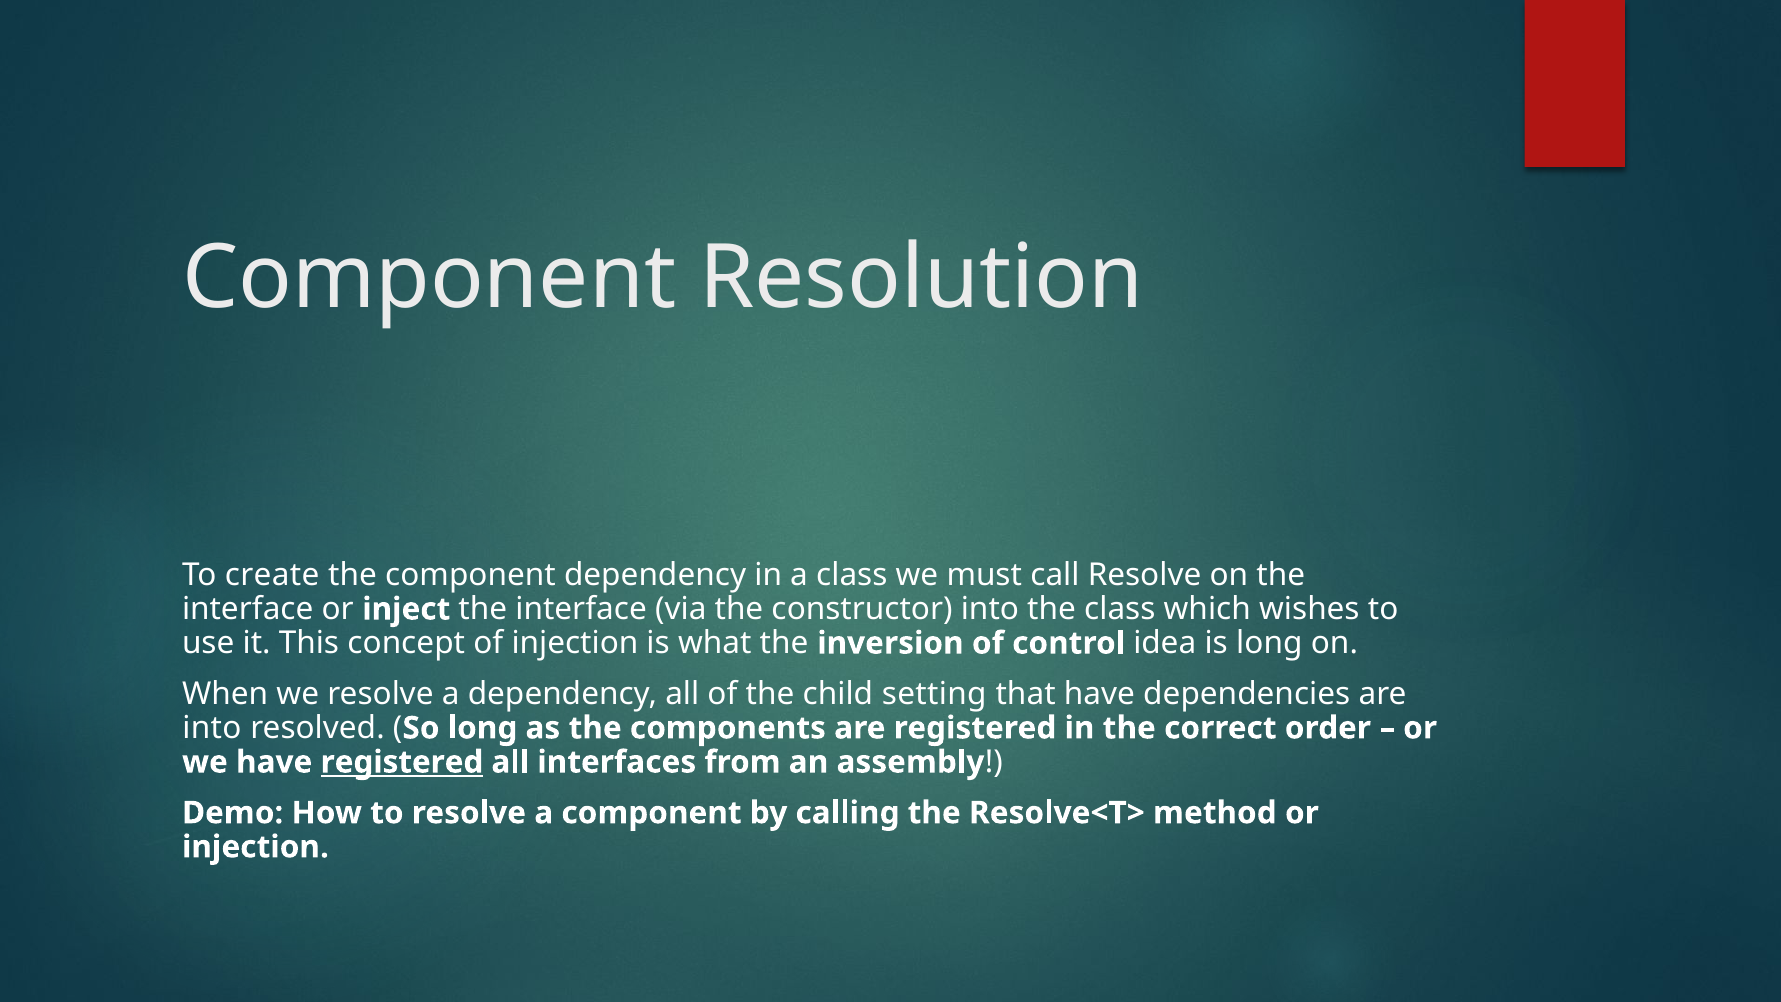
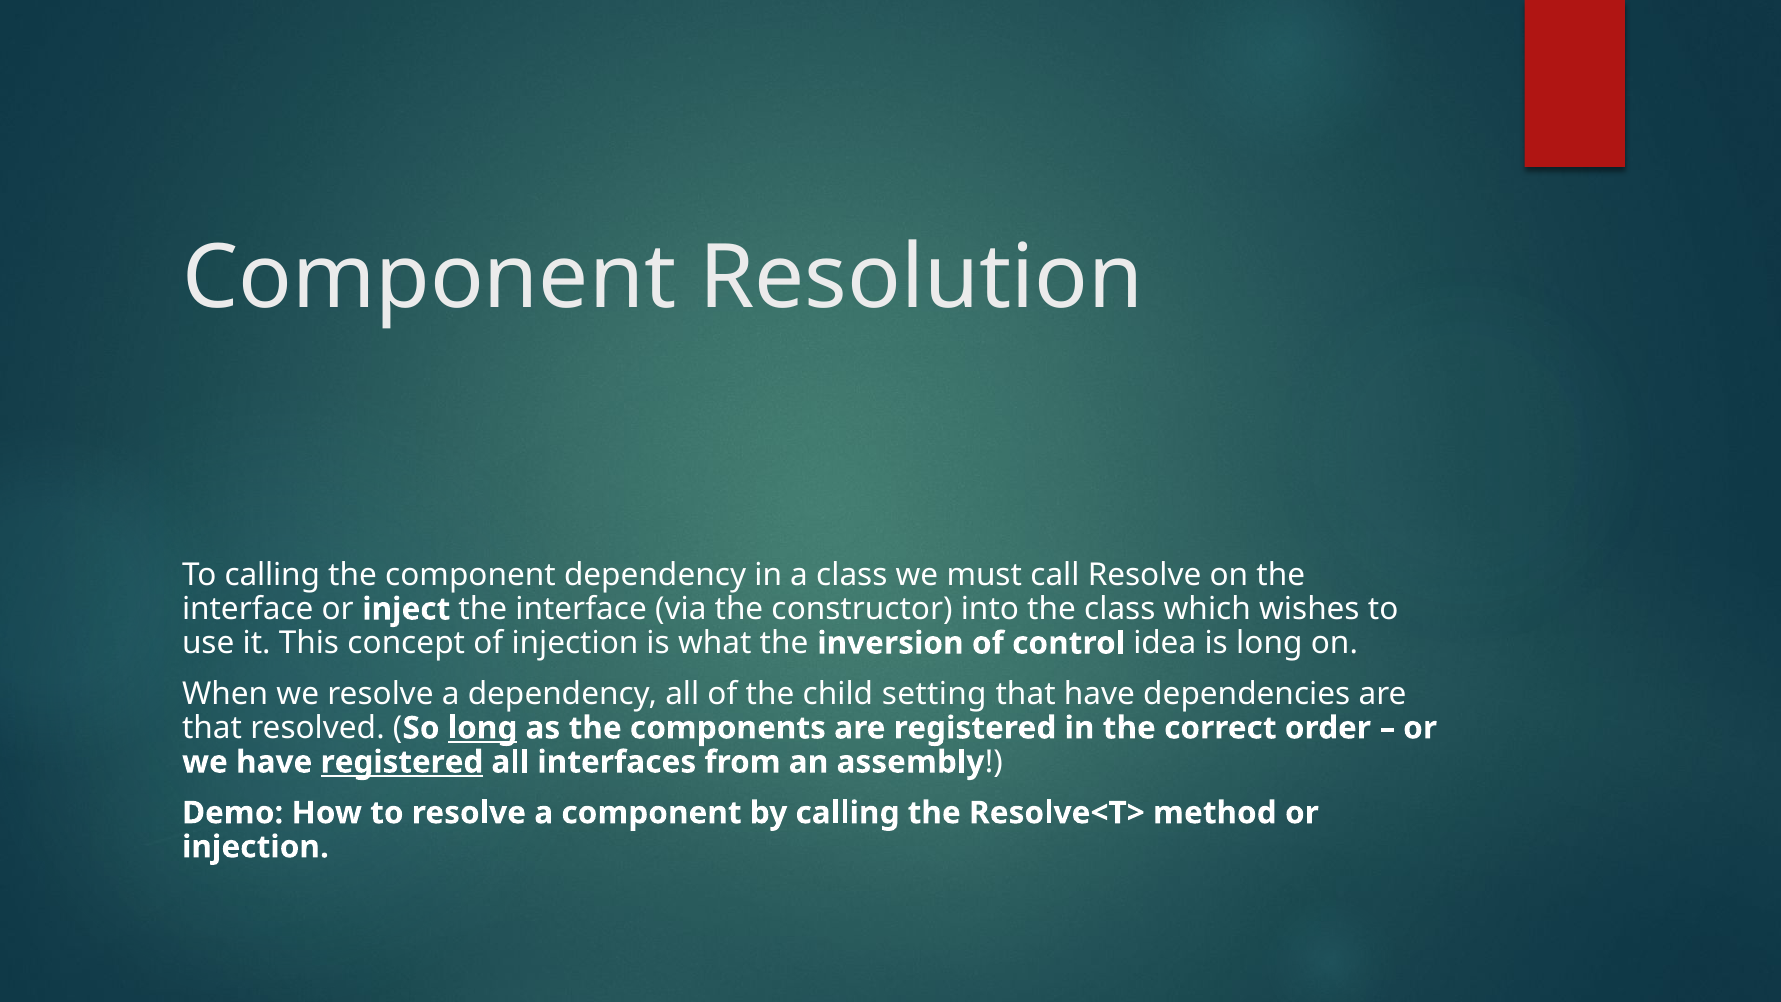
To create: create -> calling (272, 575)
into: into -> that (212, 728)
long underline: none -> present (483, 728)
